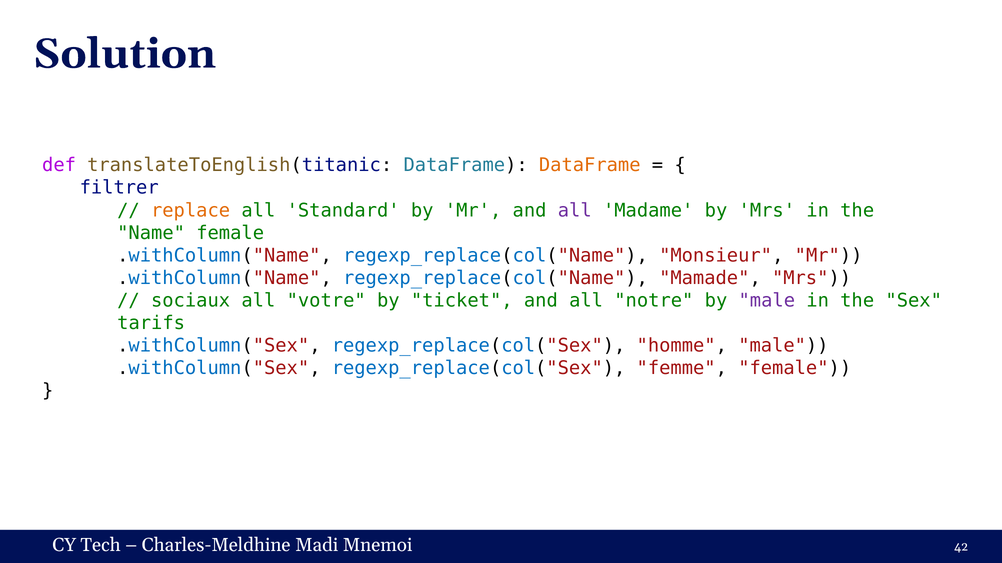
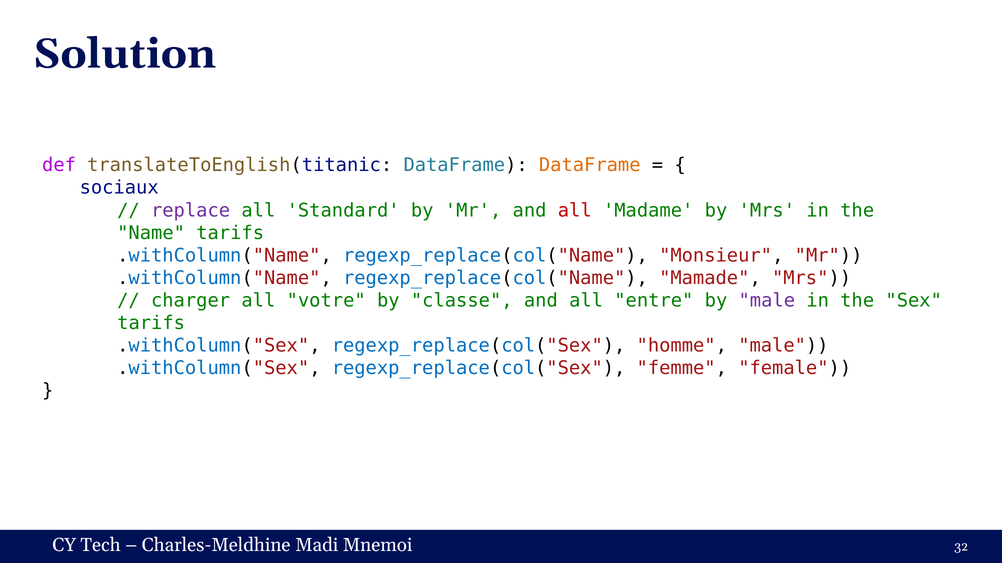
filtrer: filtrer -> sociaux (119, 188)
replace colour: orange -> purple (191, 210)
all colour: purple -> red (575, 210)
Name female: female -> tarifs (230, 233)
sociaux: sociaux -> charger (191, 301)
ticket: ticket -> classe (462, 301)
notre: notre -> entre (654, 301)
42: 42 -> 32 (961, 547)
